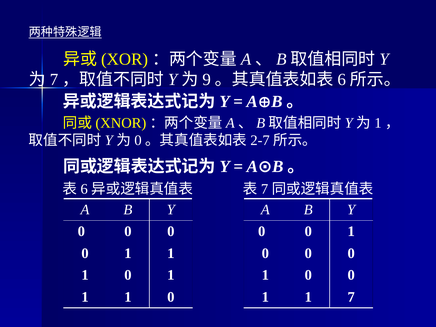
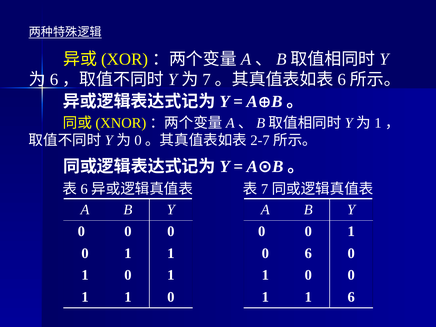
7: 7 -> 6 (54, 80)
9: 9 -> 7 (207, 80)
0: 0 -> 6 (308, 253)
1 7: 7 -> 6 (351, 297)
